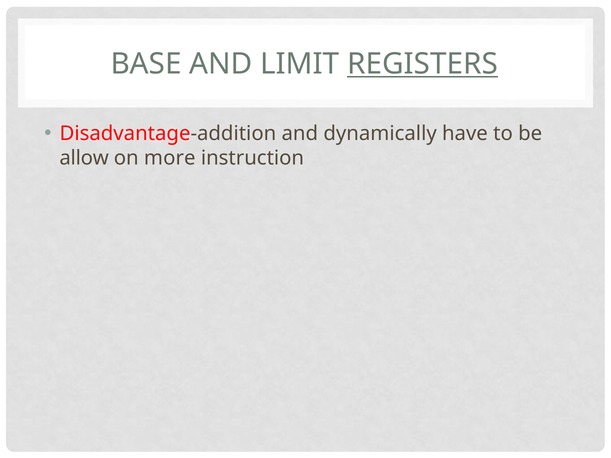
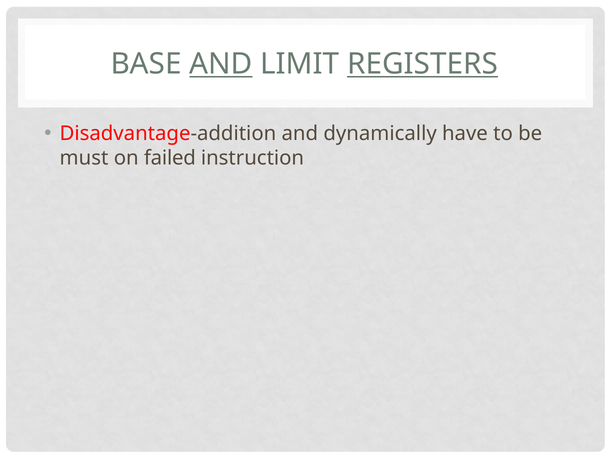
AND underline: none -> present (221, 64)
allow: allow -> must (84, 158)
more: more -> failed (170, 158)
